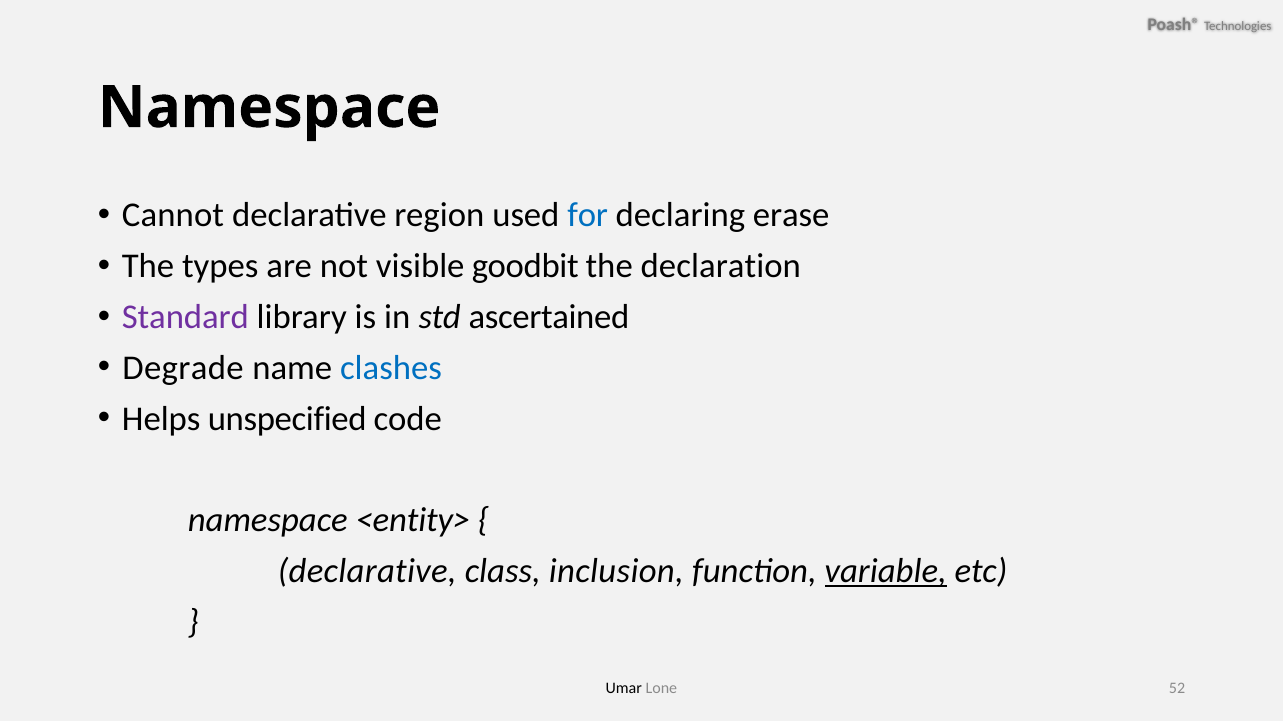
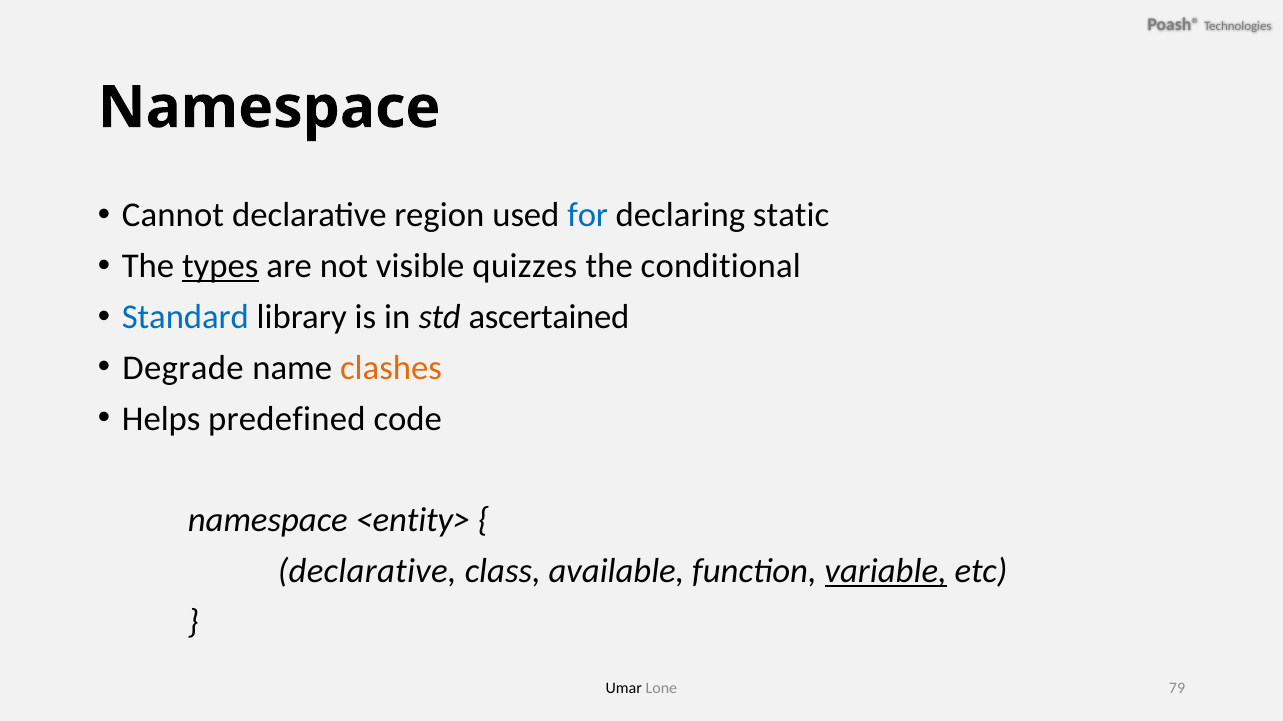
erase: erase -> static (791, 215)
types underline: none -> present (220, 266)
goodbit: goodbit -> quizzes (525, 266)
declaration: declaration -> conditional (721, 266)
Standard colour: purple -> blue (185, 317)
clashes colour: blue -> orange (391, 368)
unspecified: unspecified -> predefined (287, 419)
inclusion: inclusion -> available (617, 572)
52: 52 -> 79 (1177, 689)
